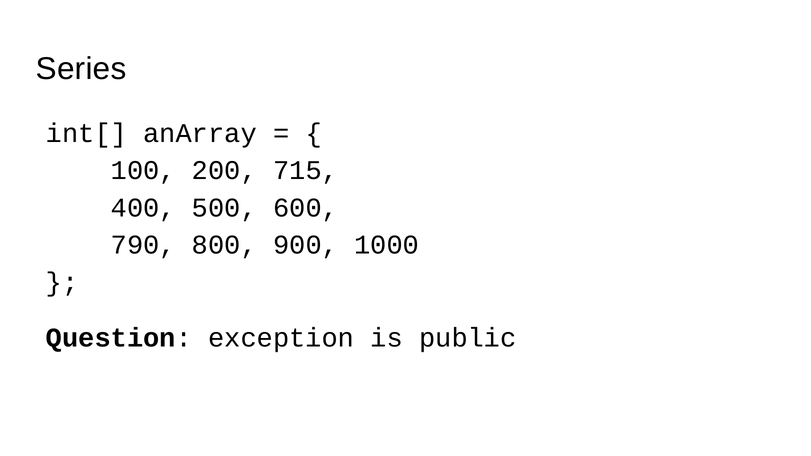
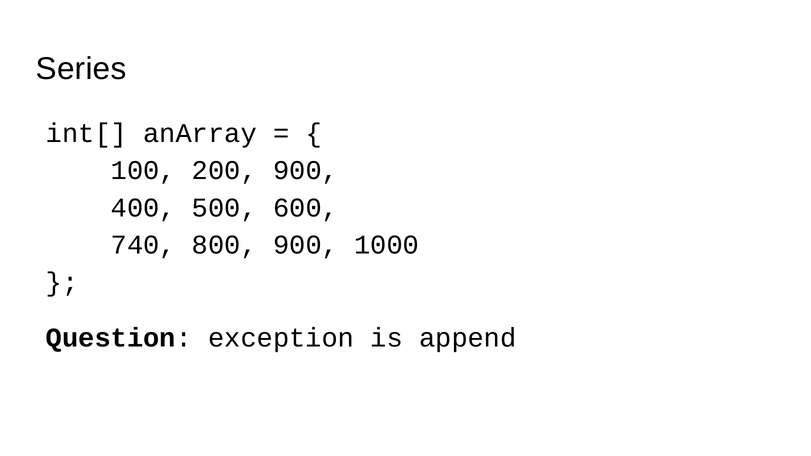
200 715: 715 -> 900 (306, 171)
790: 790 -> 740 (143, 245)
public: public -> append (468, 338)
